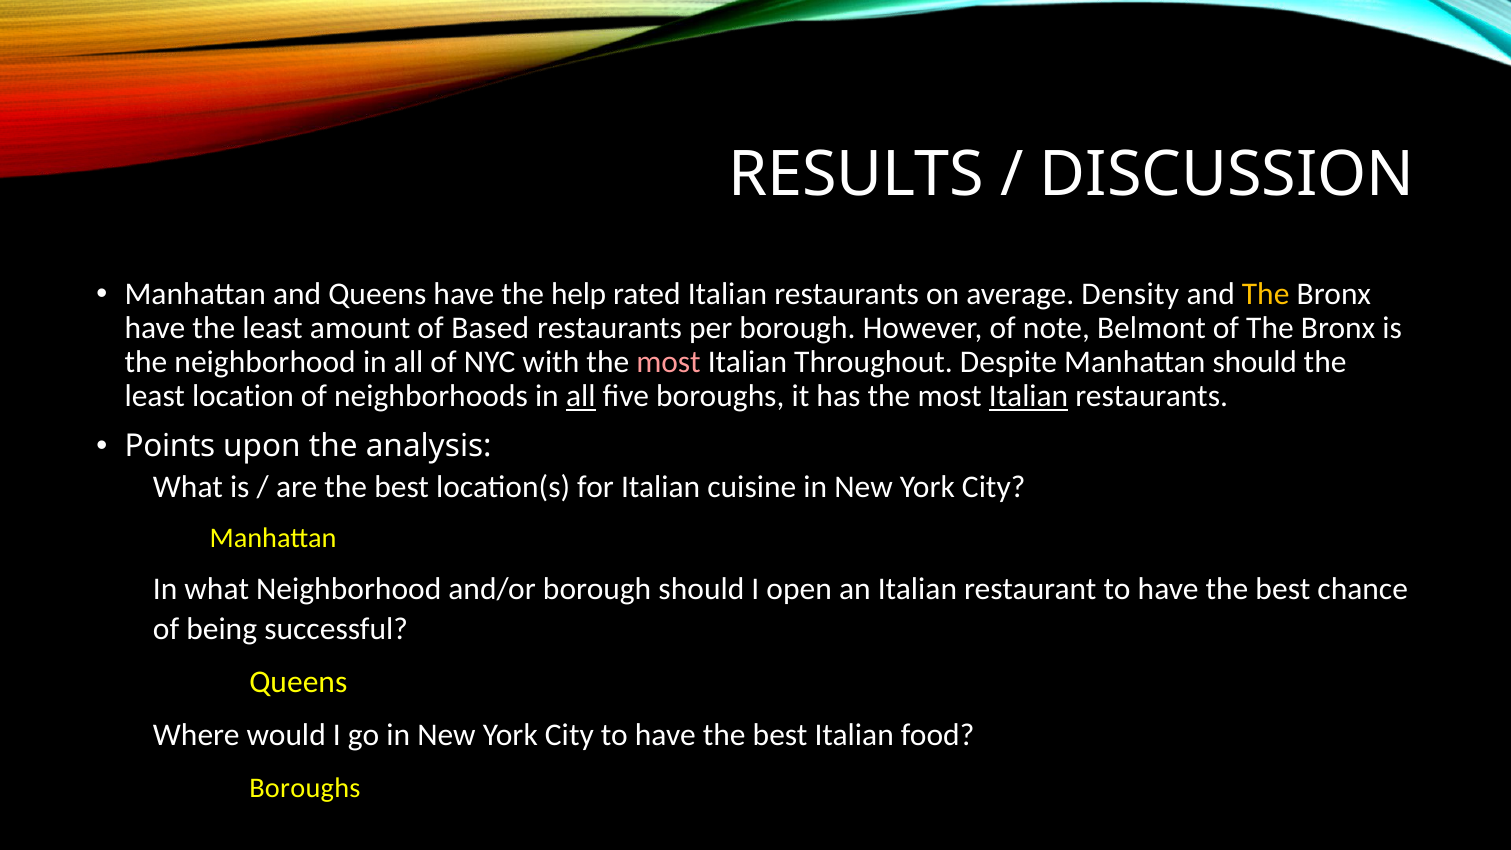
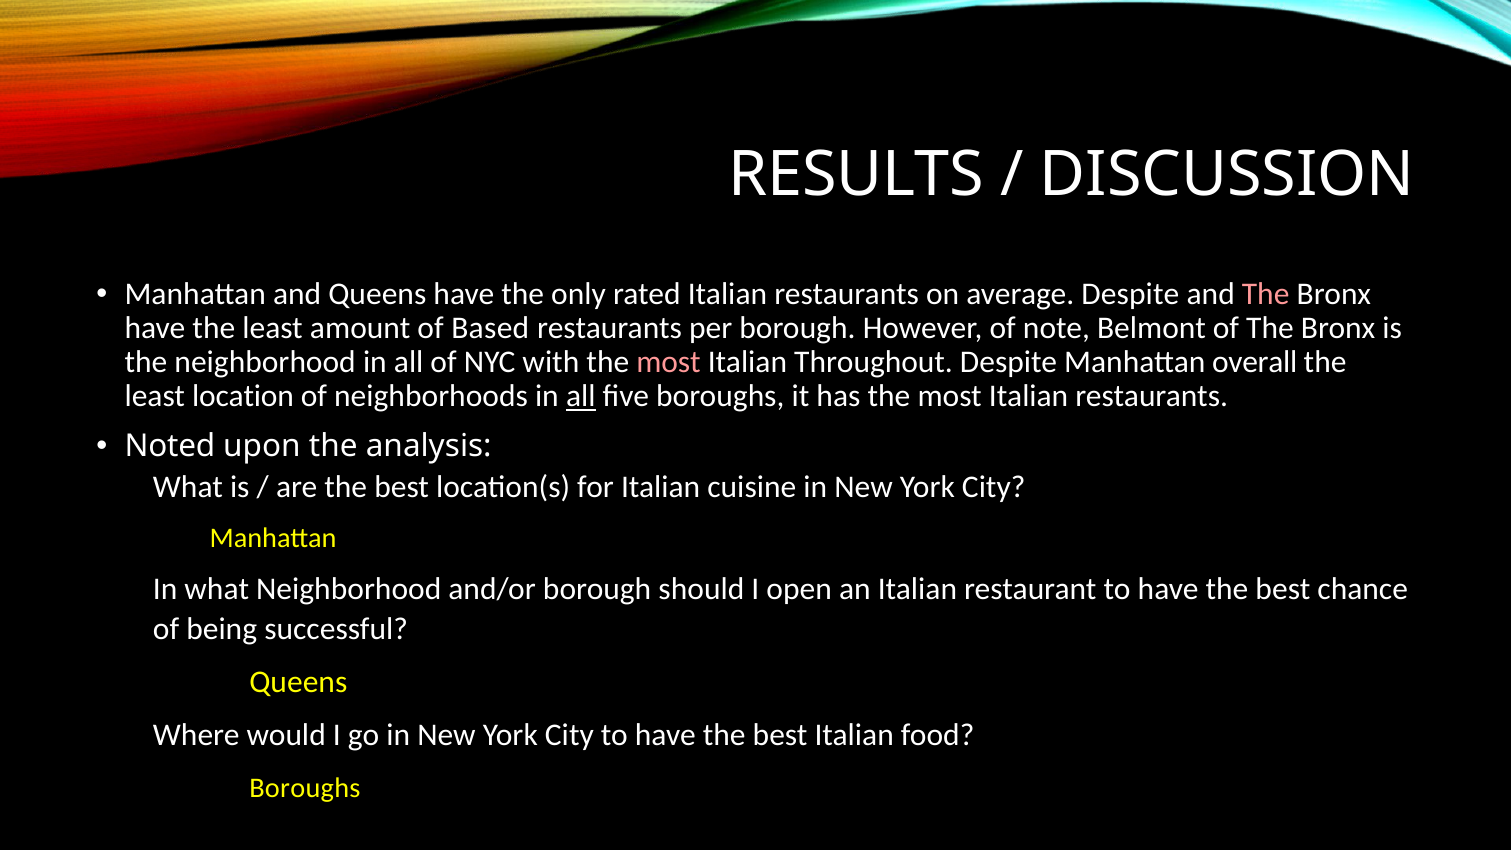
help: help -> only (579, 294)
average Density: Density -> Despite (1130, 294)
The colour: yellow -> pink (1266, 294)
Manhattan should: should -> overall (1255, 362)
Italian underline: present -> none (1029, 396)
Points: Points -> Noted (170, 446)
